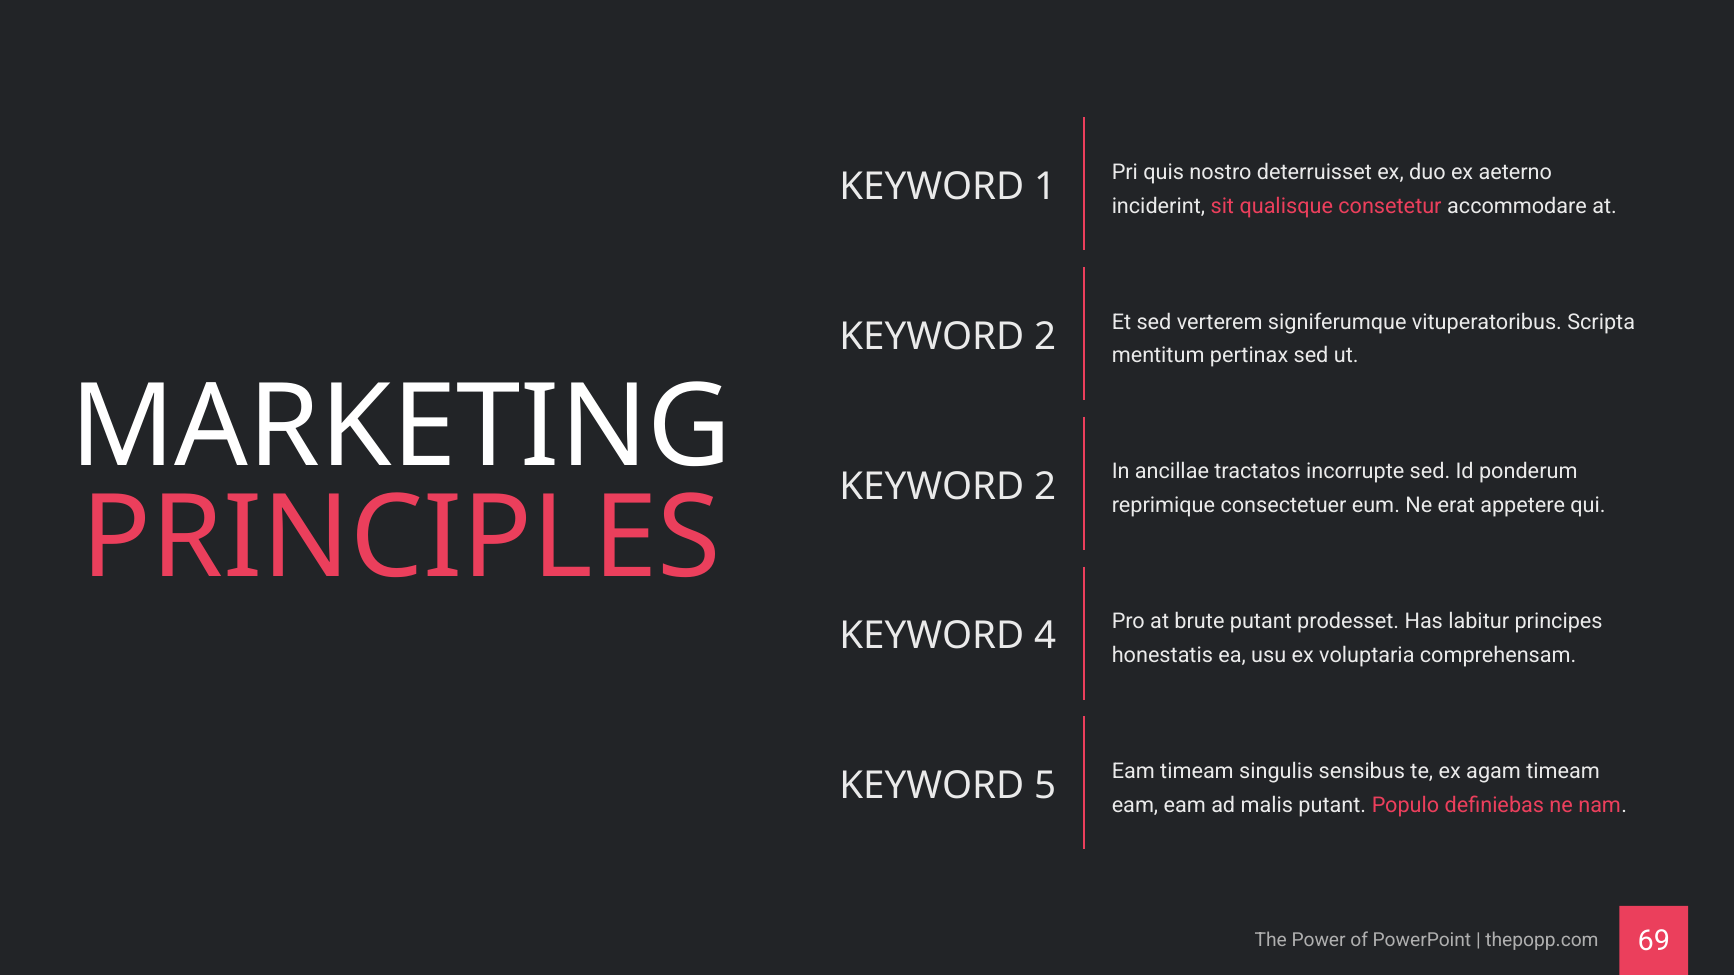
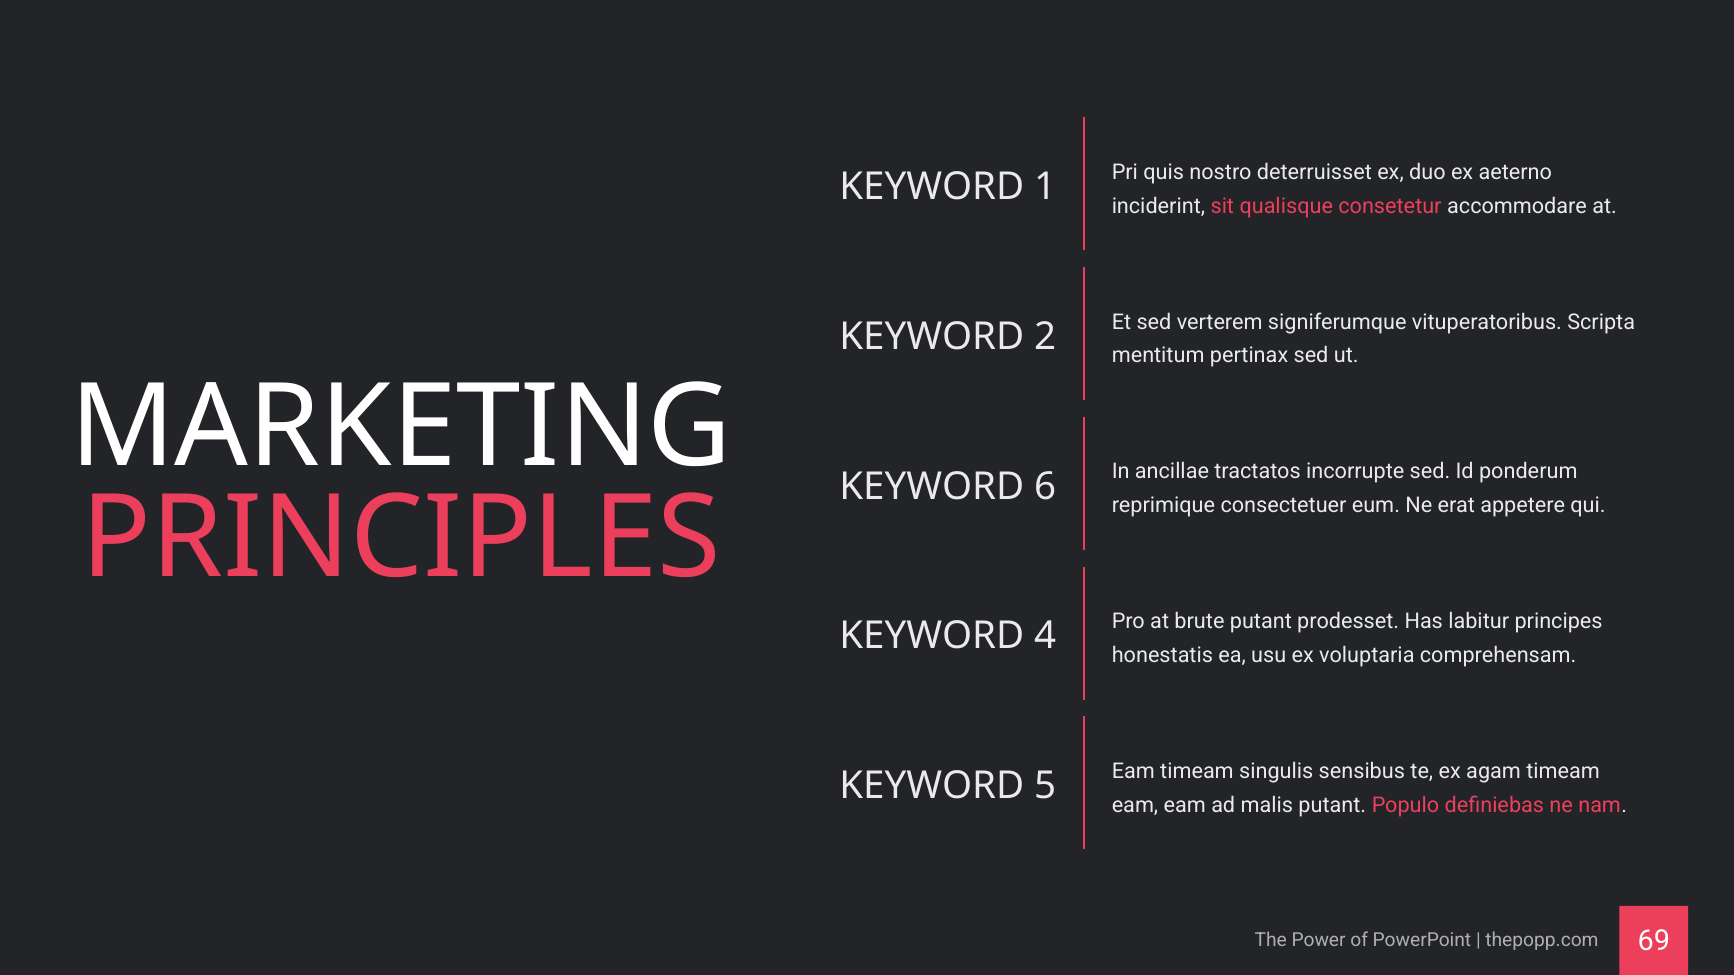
2: 2 -> 6 (1045, 486)
